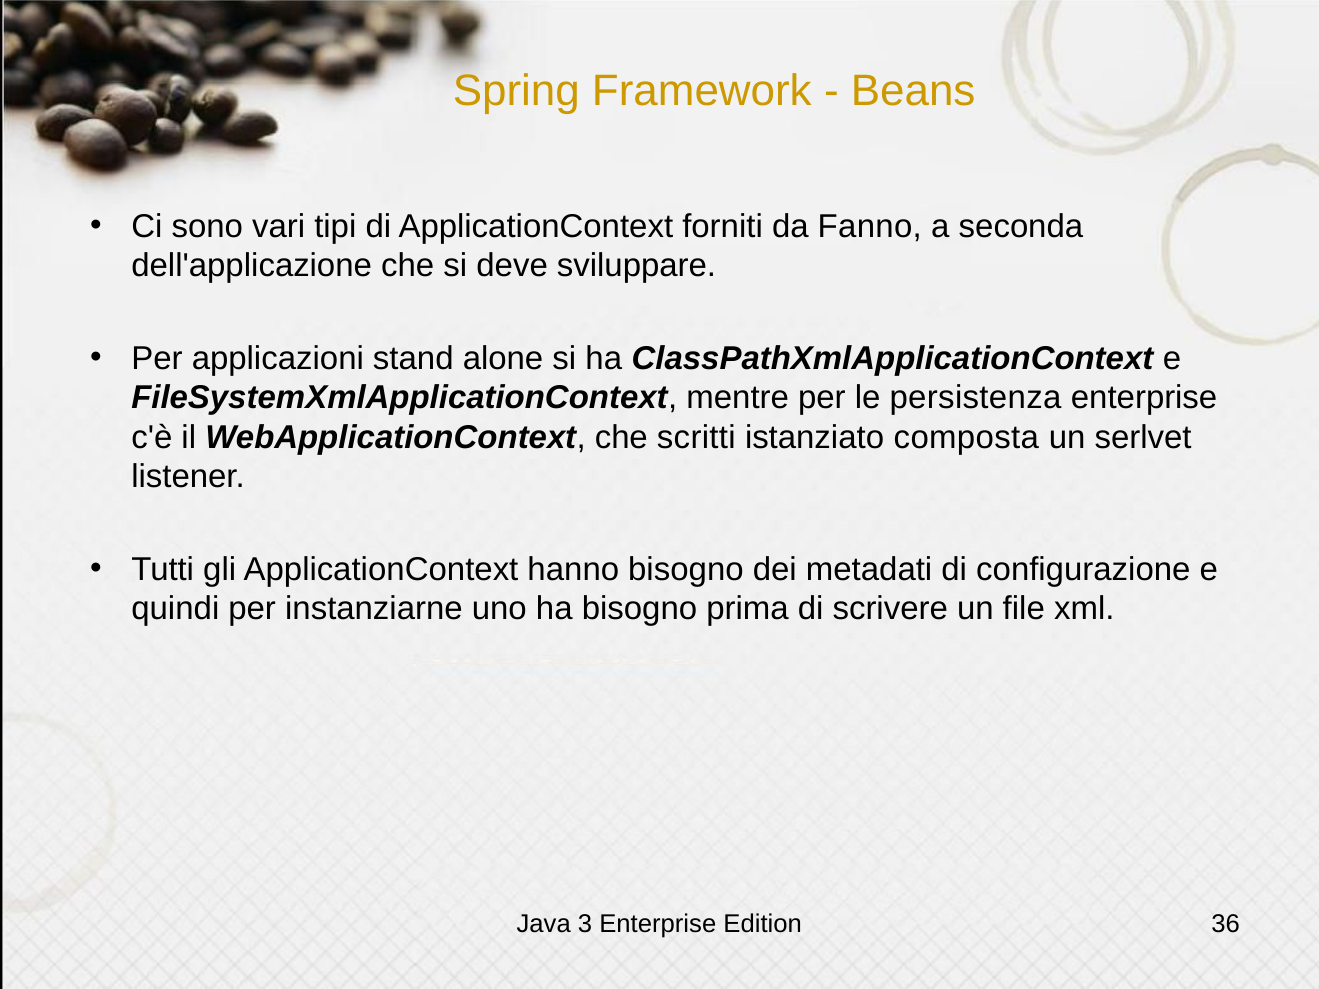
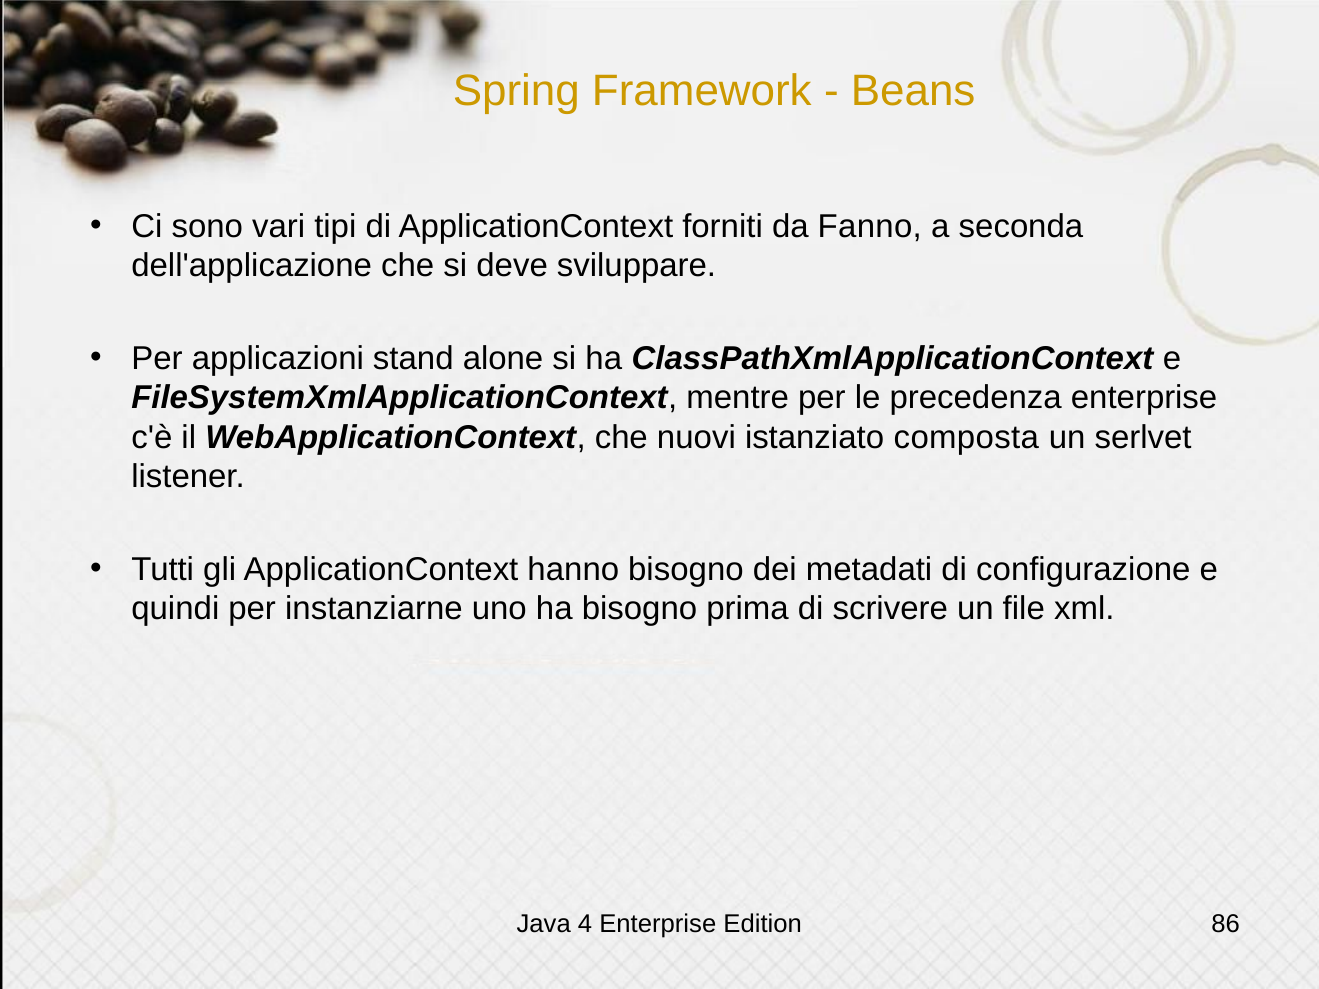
persistenza: persistenza -> precedenza (976, 398)
scritti: scritti -> nuovi (696, 438)
3: 3 -> 4 (585, 925)
36: 36 -> 86 (1226, 925)
